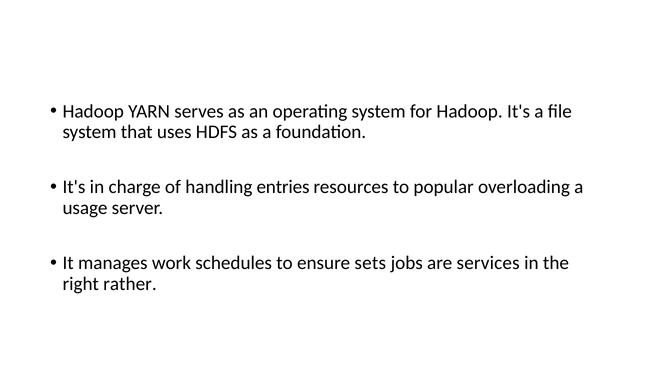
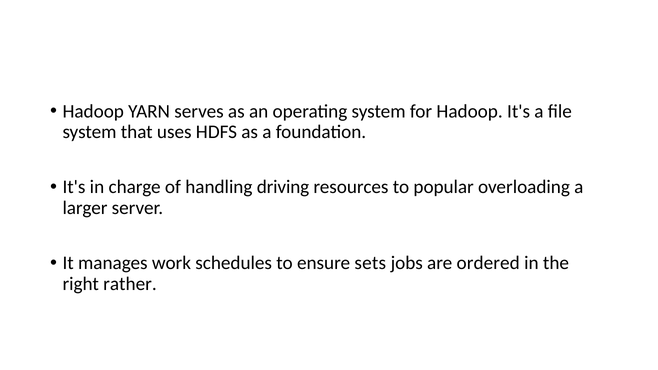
entries: entries -> driving (283, 187)
usage: usage -> larger (85, 208)
services: services -> ordered (488, 263)
